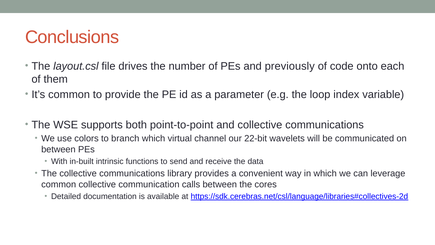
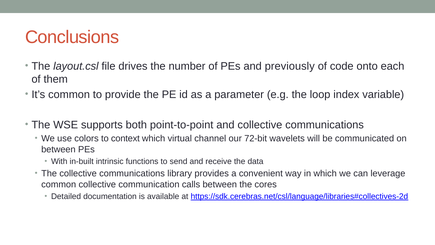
branch: branch -> context (125, 138)
22-bit: 22-bit -> 72-bit (256, 138)
